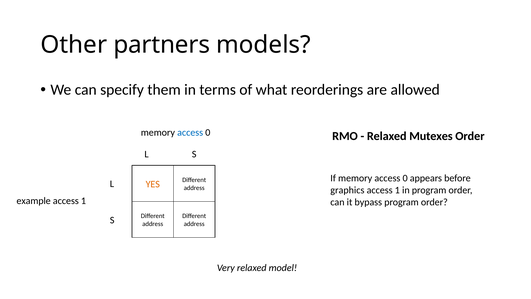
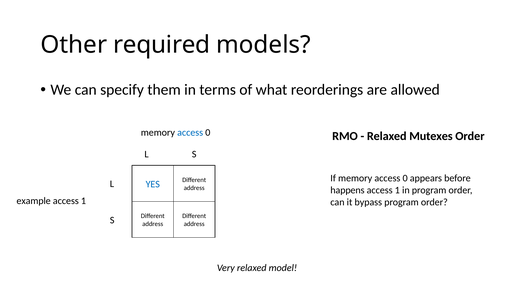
partners: partners -> required (162, 45)
YES colour: orange -> blue (153, 184)
graphics: graphics -> happens (347, 190)
